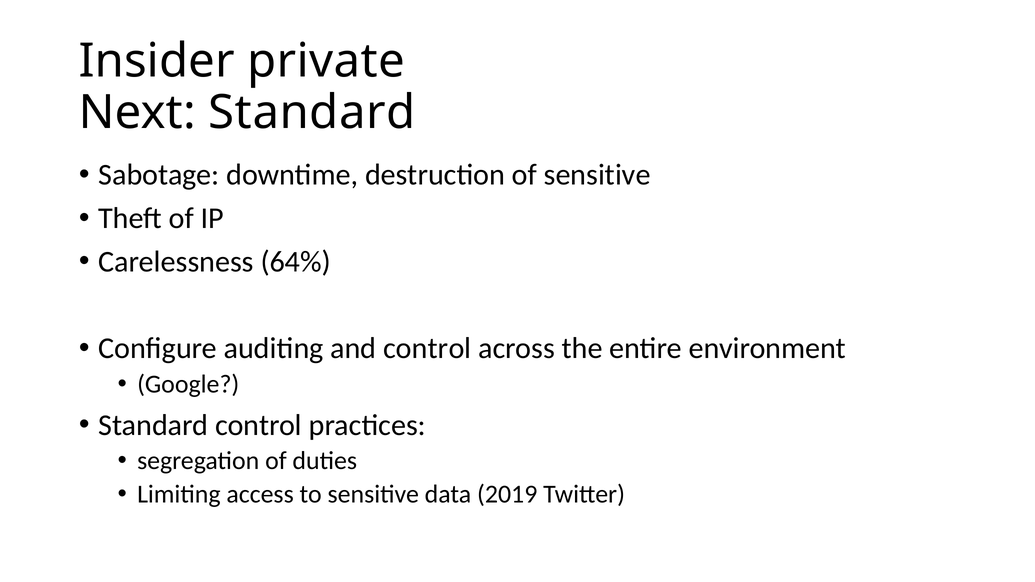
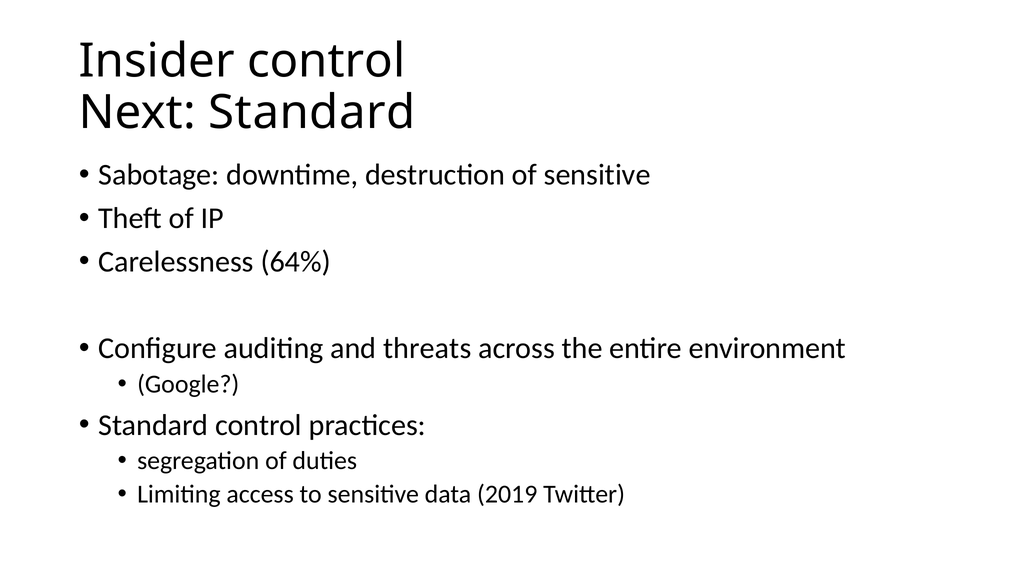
Insider private: private -> control (326, 61)
and control: control -> threats (427, 349)
